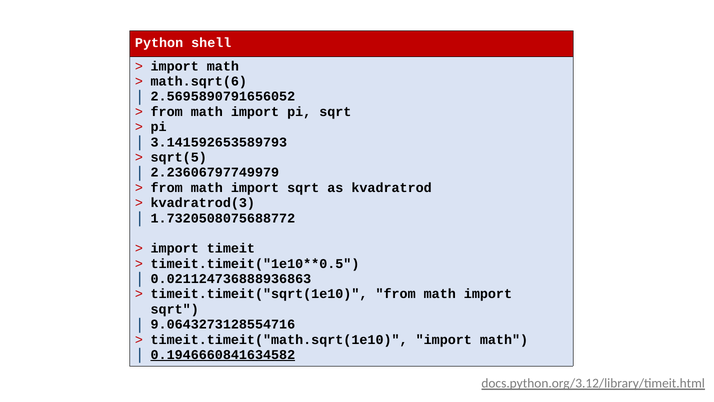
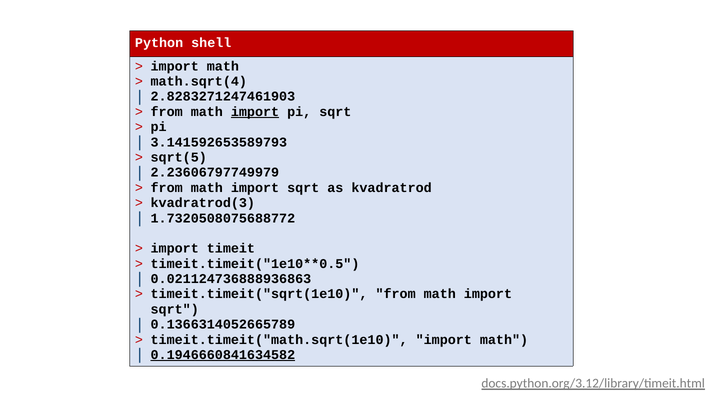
math.sqrt(6: math.sqrt(6 -> math.sqrt(4 (199, 81)
2.5695890791656052: 2.5695890791656052 -> 2.8283271247461903 (223, 96)
import underline: none -> present (255, 112)
9.0643273128554716: 9.0643273128554716 -> 0.1366314052665789 (223, 324)
